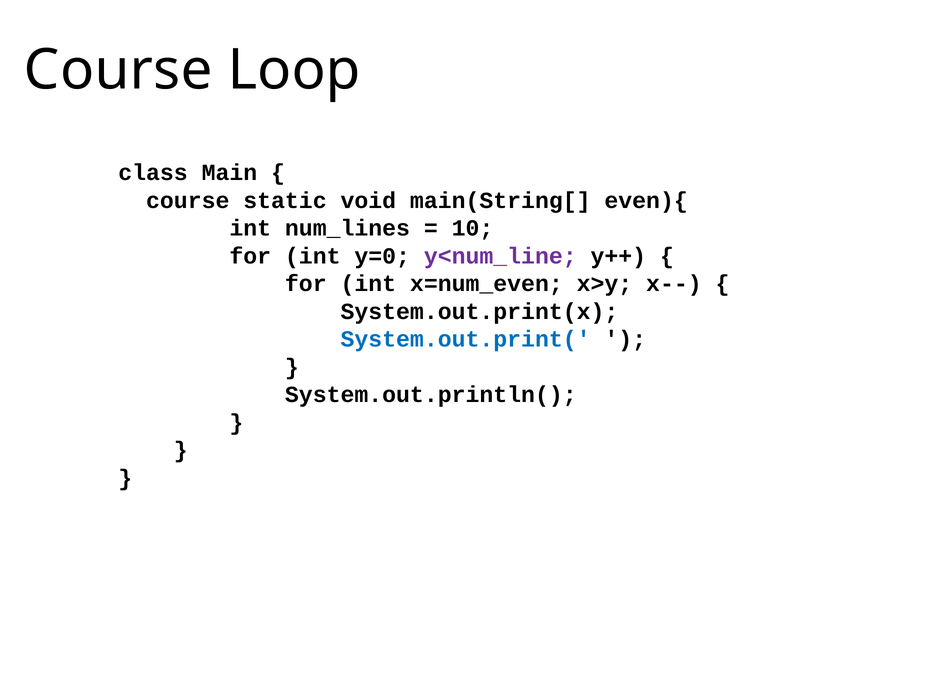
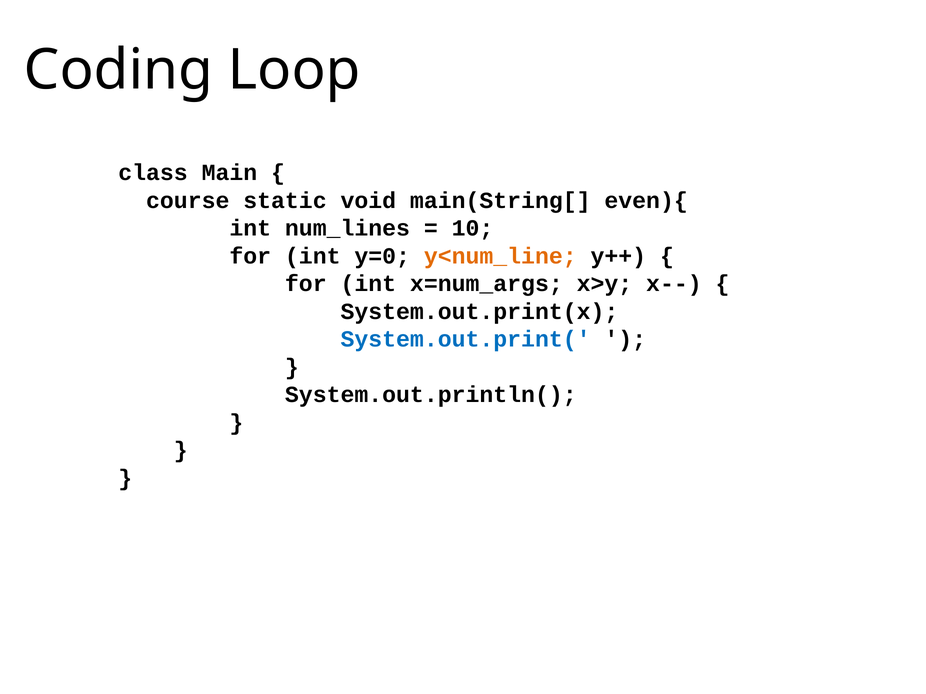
Course: Course -> Coding (119, 70)
y<num_line colour: purple -> orange (500, 256)
x=num_even: x=num_even -> x=num_args (486, 284)
